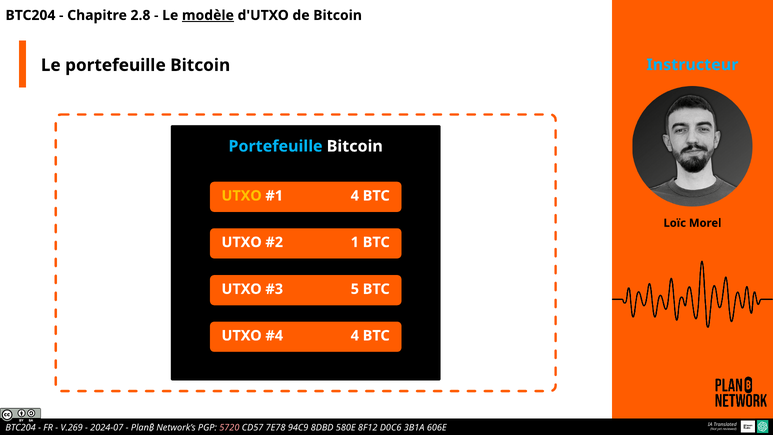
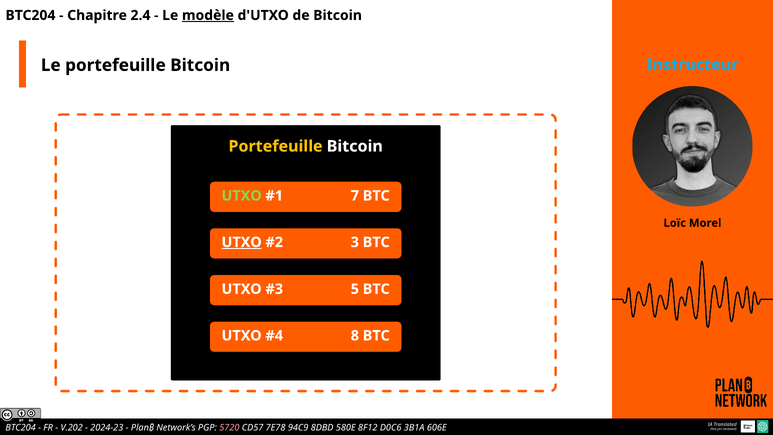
2.8: 2.8 -> 2.4 (140, 15)
Portefeuille colour: light blue -> yellow (275, 146)
UTXO colour: yellow -> light green (242, 196)
4: 4 -> 7 (355, 196)
UTXO underline: none -> present (242, 242)
1: 1 -> 3 (355, 242)
4: 4 -> 8 (355, 336)
V.269: V.269 -> V.202 (72, 427)
2024-07: 2024-07 -> 2024-23 (107, 427)
